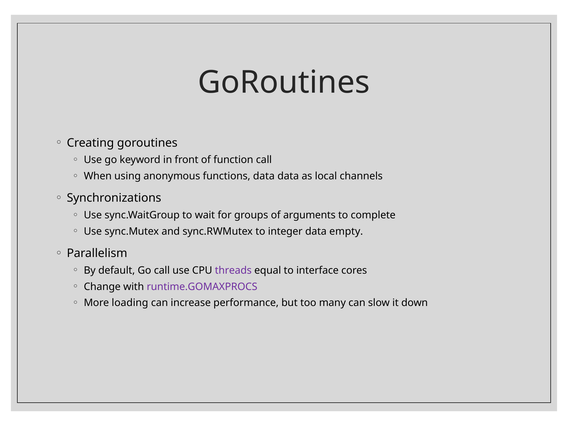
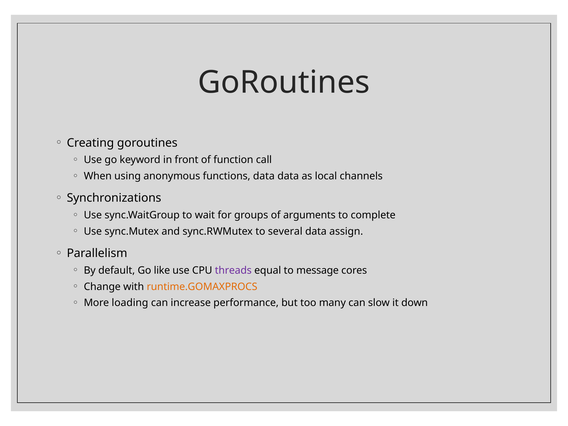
integer: integer -> several (285, 231)
empty: empty -> assign (346, 231)
Go call: call -> like (162, 270)
interface: interface -> message (318, 270)
runtime.GOMAXPROCS colour: purple -> orange (202, 287)
